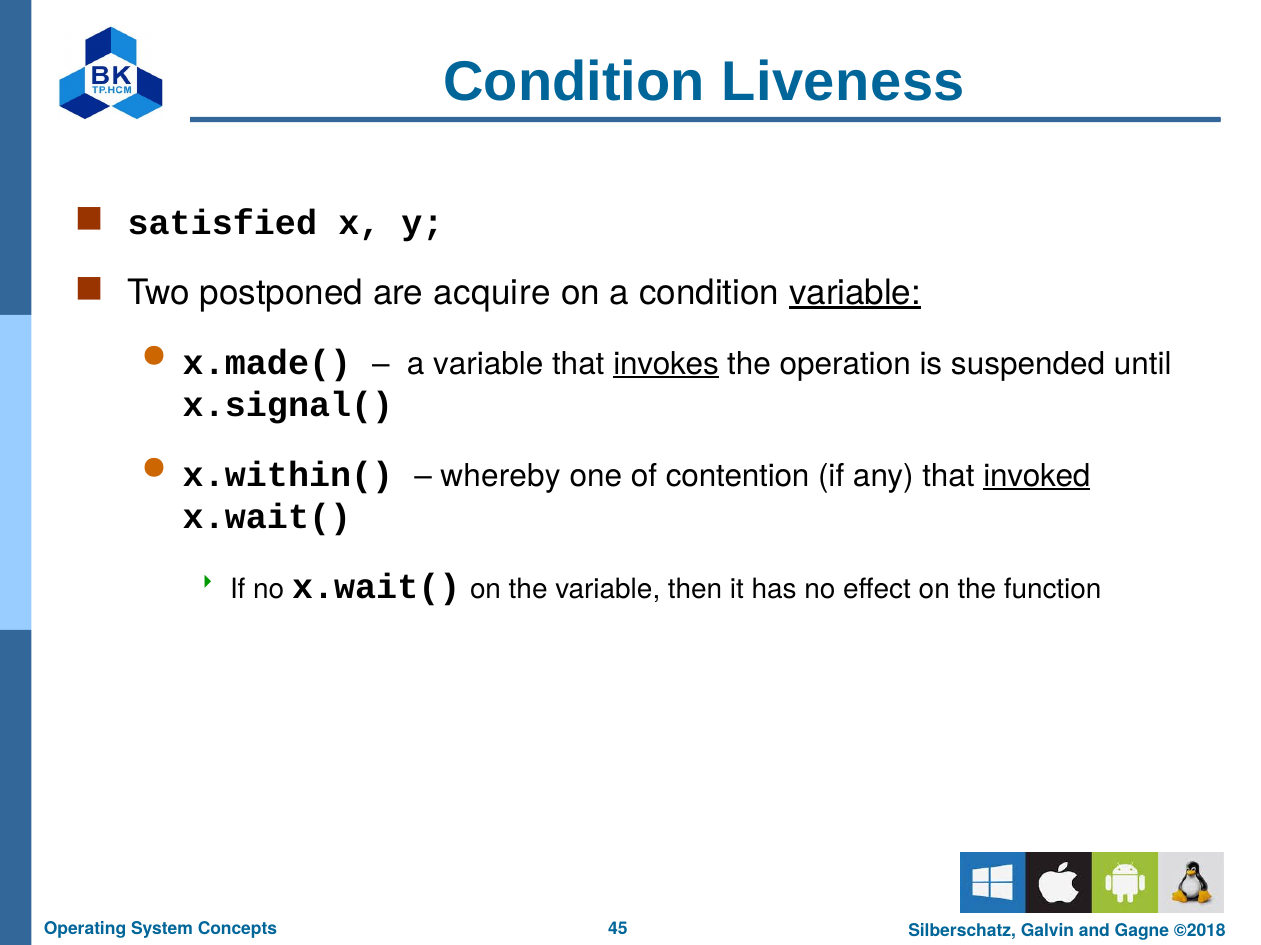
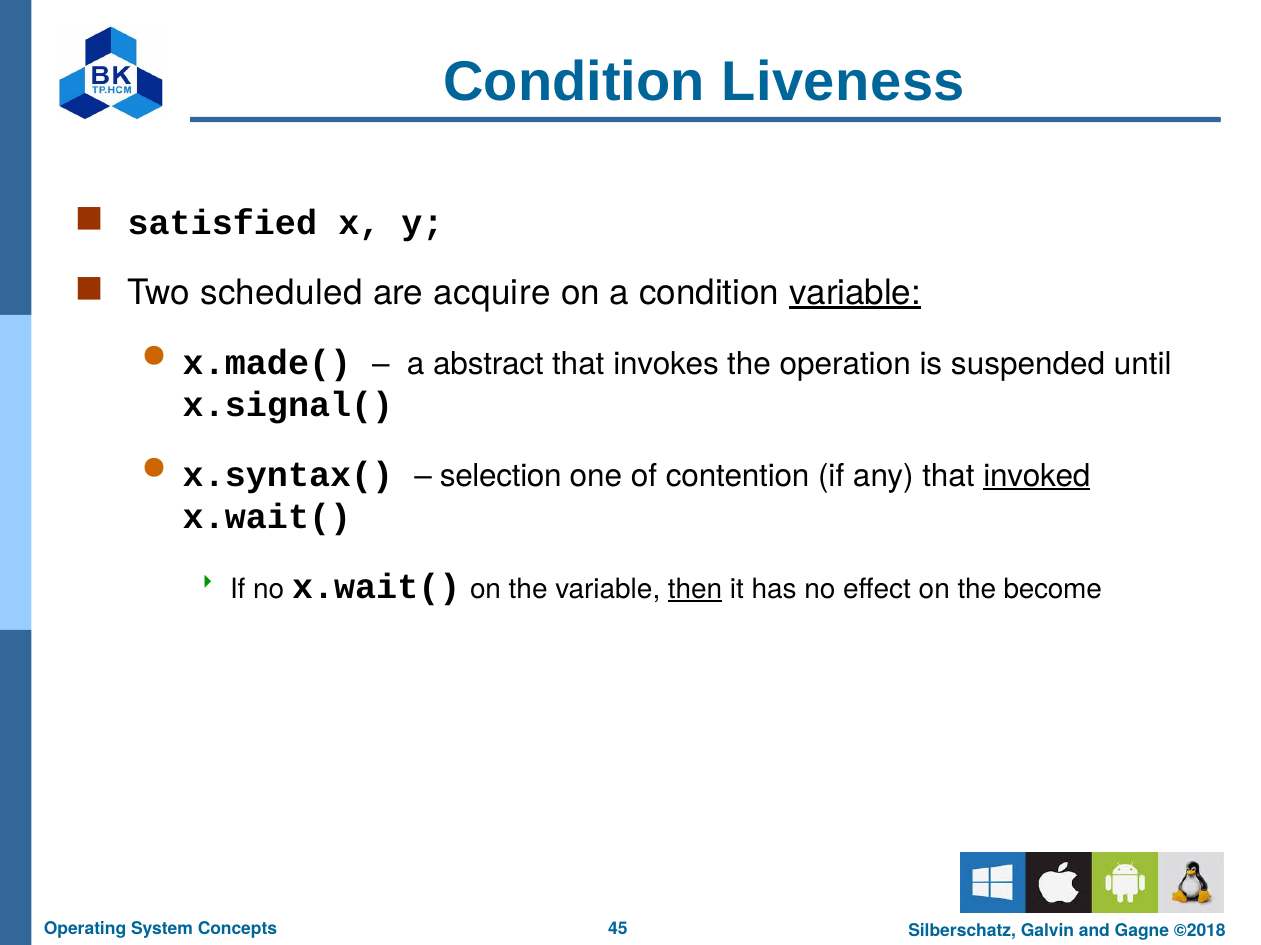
postponed: postponed -> scheduled (281, 293)
a variable: variable -> abstract (488, 364)
invokes underline: present -> none (666, 364)
x.within(: x.within( -> x.syntax( (288, 475)
whereby: whereby -> selection (501, 476)
then underline: none -> present (695, 589)
function: function -> become (1053, 589)
